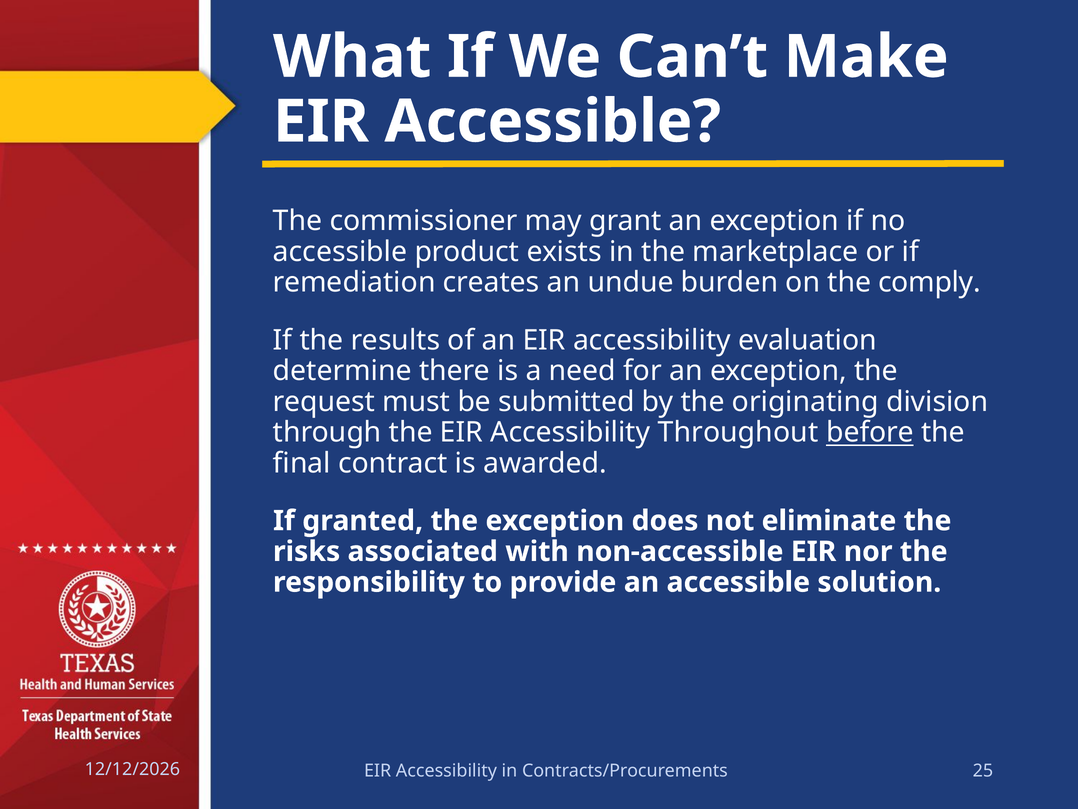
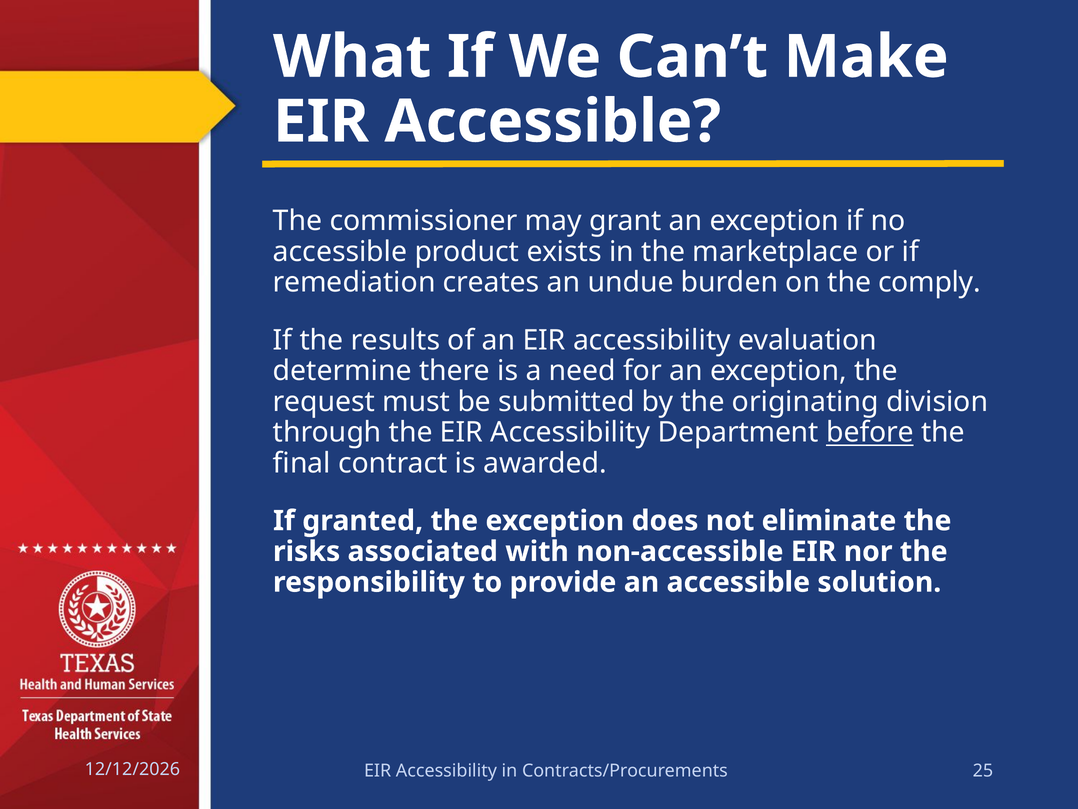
Throughout: Throughout -> Department (738, 432)
